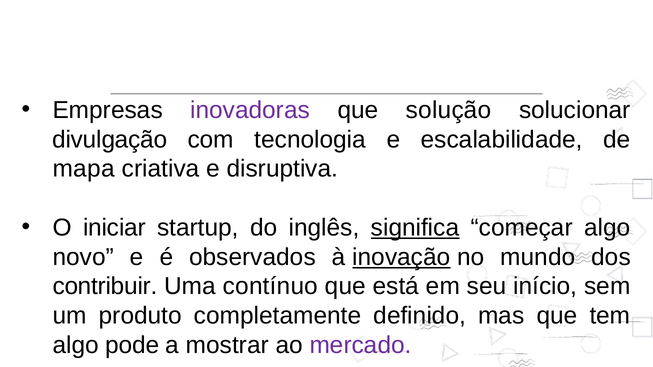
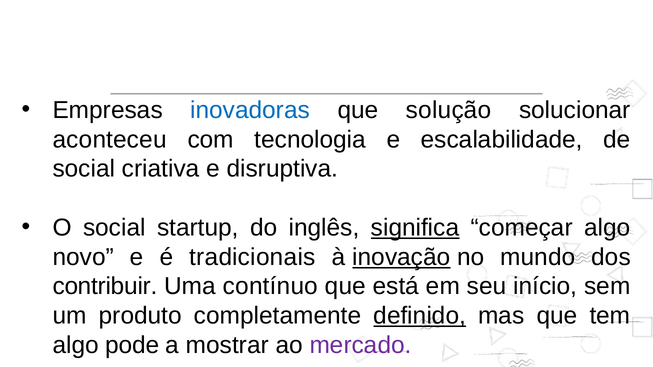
inovadoras colour: purple -> blue (250, 110)
divulgação: divulgação -> aconteceu (110, 140)
mapa: mapa -> social (84, 169)
O iniciar: iniciar -> social (114, 228)
observados: observados -> tradicionais (252, 257)
definido underline: none -> present (420, 316)
